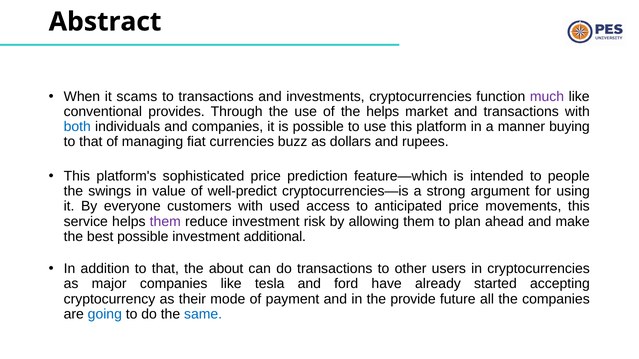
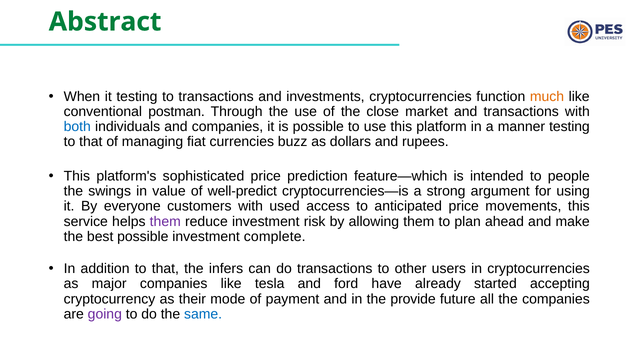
Abstract colour: black -> green (105, 22)
it scams: scams -> testing (137, 97)
much colour: purple -> orange (547, 97)
provides: provides -> postman (177, 112)
the helps: helps -> close (383, 112)
manner buying: buying -> testing (569, 127)
additional: additional -> complete (275, 237)
about: about -> infers (226, 269)
going colour: blue -> purple (105, 314)
